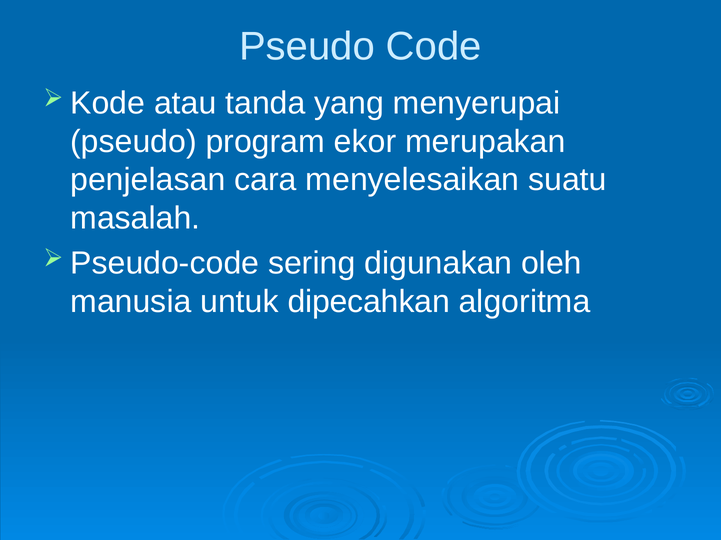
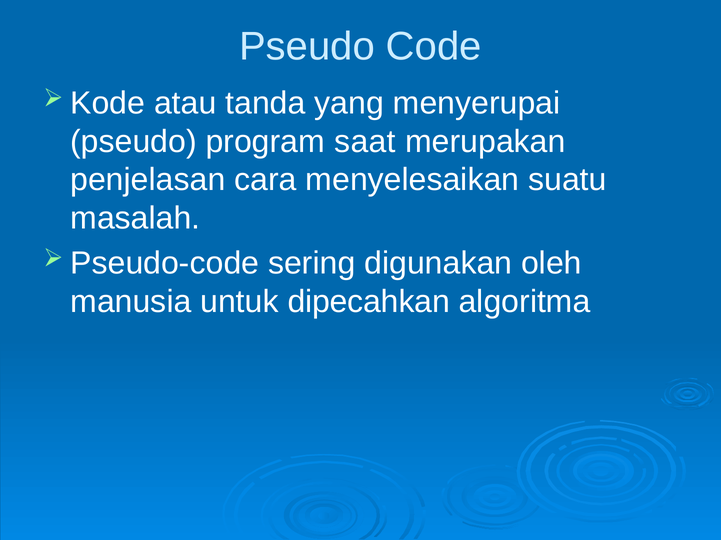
ekor: ekor -> saat (365, 142)
